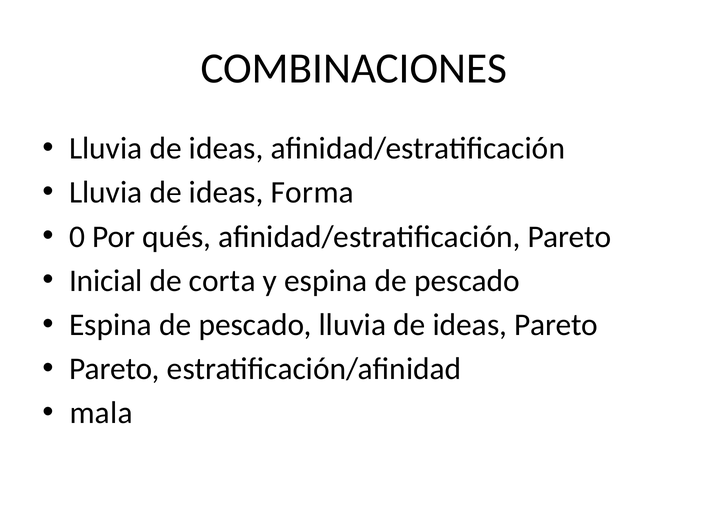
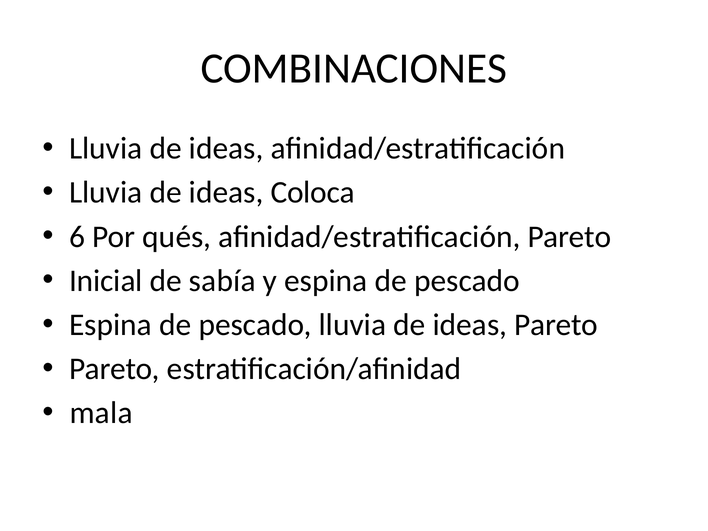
Forma: Forma -> Coloca (313, 193)
0: 0 -> 6 (77, 237)
corta: corta -> sabía (222, 281)
